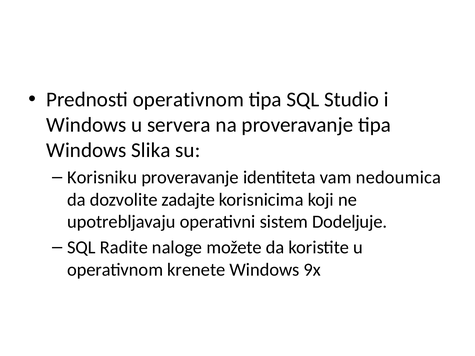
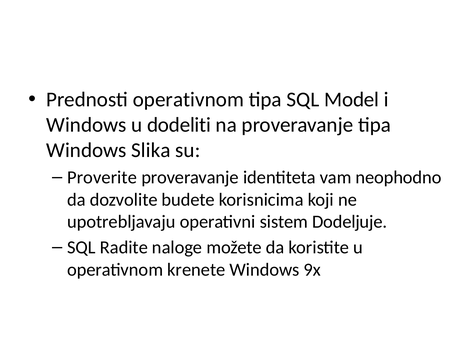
Studio: Studio -> Model (352, 100)
servera: servera -> dodeliti (179, 125)
Korisniku: Korisniku -> Proverite (102, 178)
nedoumica: nedoumica -> neophodno (399, 178)
zadajte: zadajte -> budete (188, 200)
